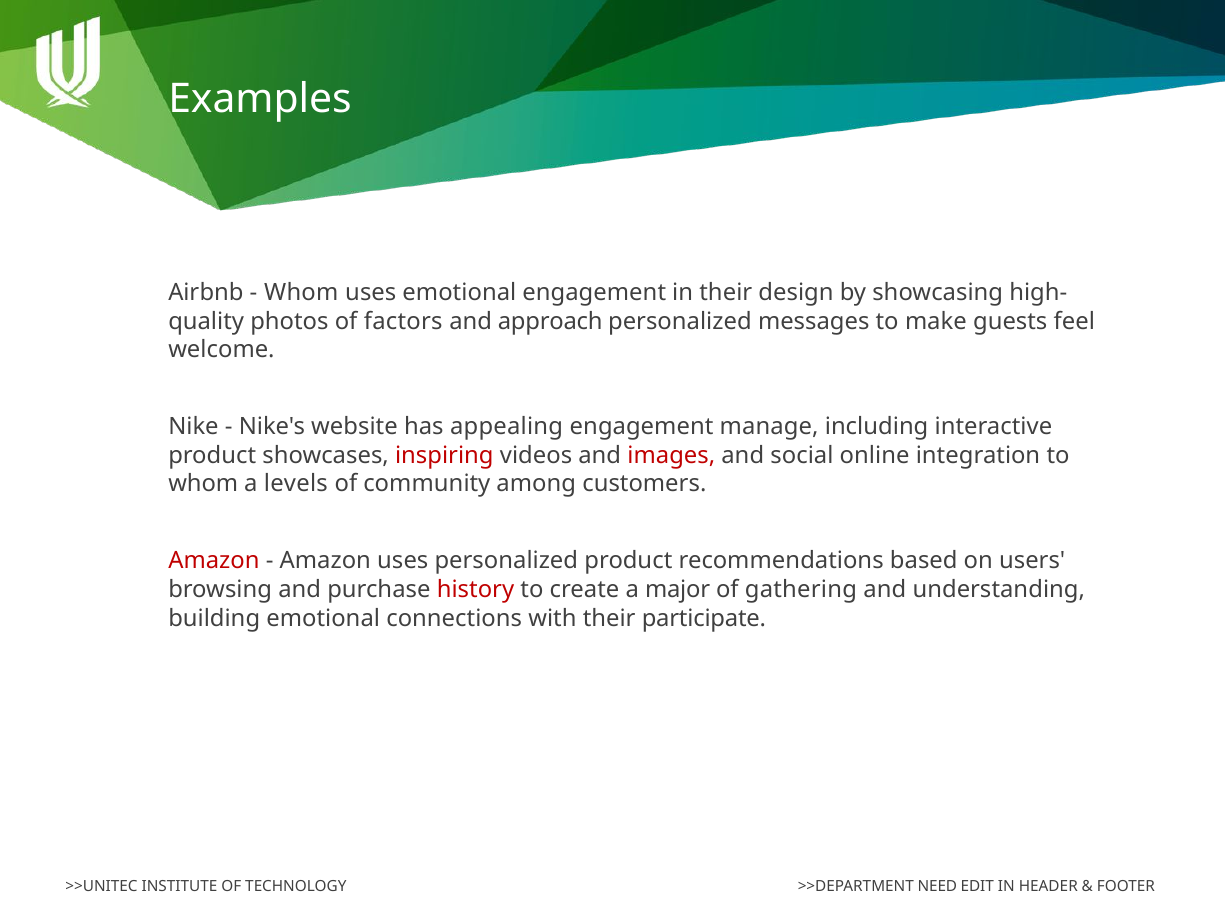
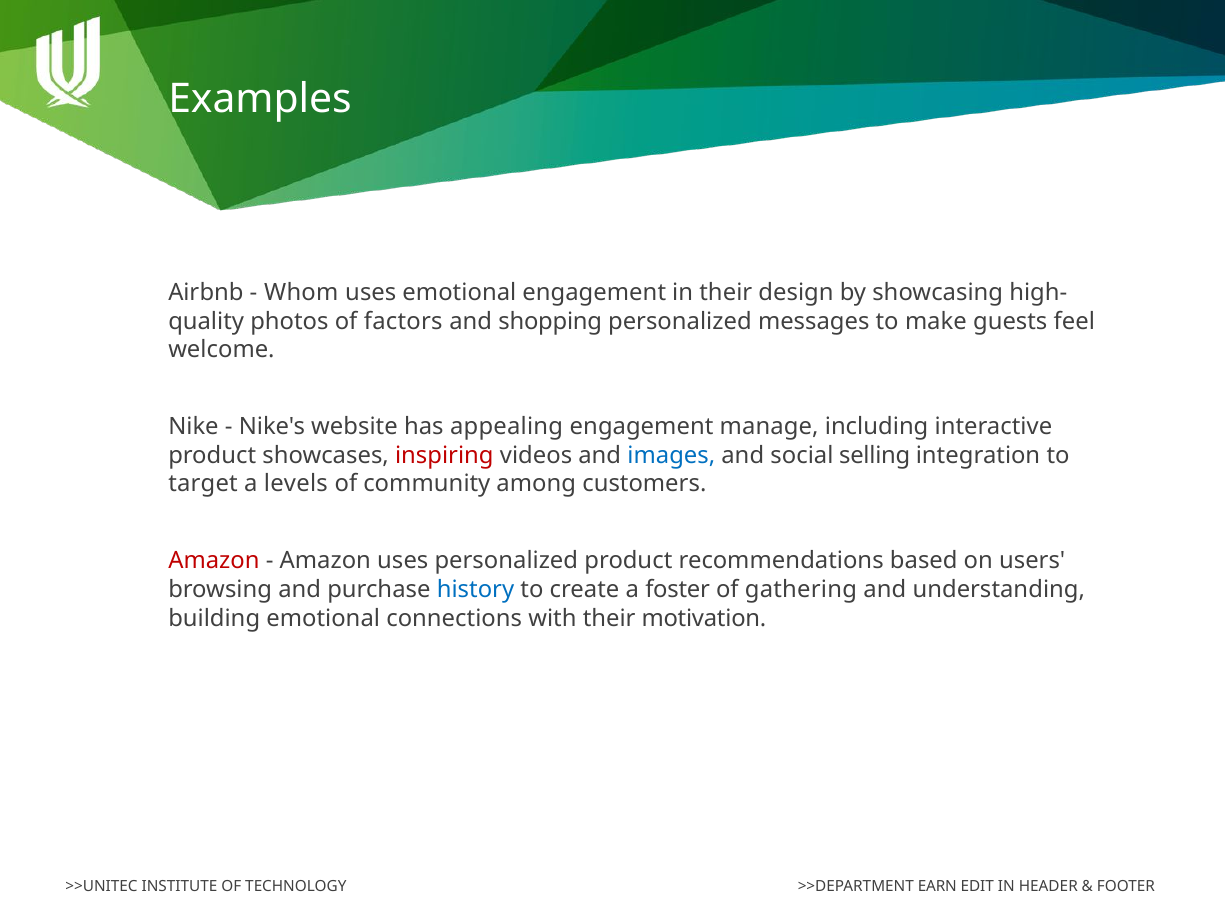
approach: approach -> shopping (550, 321)
images colour: red -> blue (671, 455)
online: online -> selling (875, 455)
whom: whom -> target (203, 484)
history colour: red -> blue (476, 589)
major: major -> foster (678, 589)
participate: participate -> motivation (704, 618)
NEED: NEED -> EARN (937, 886)
